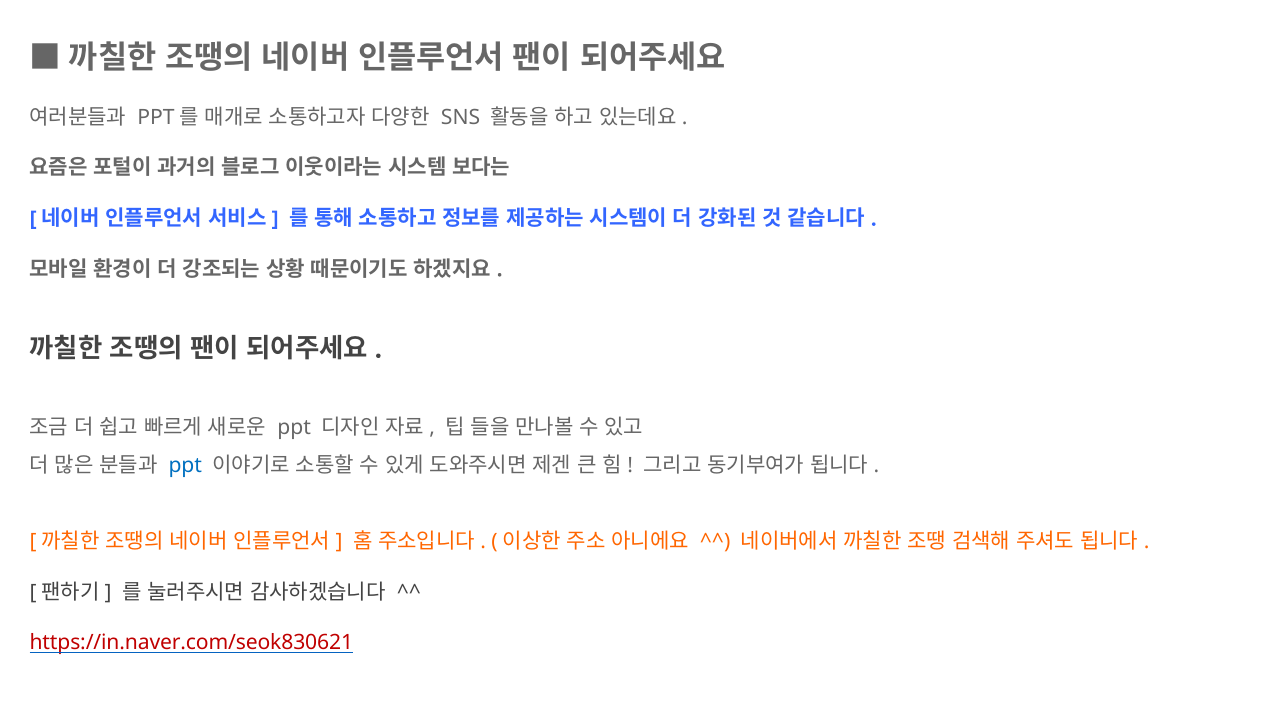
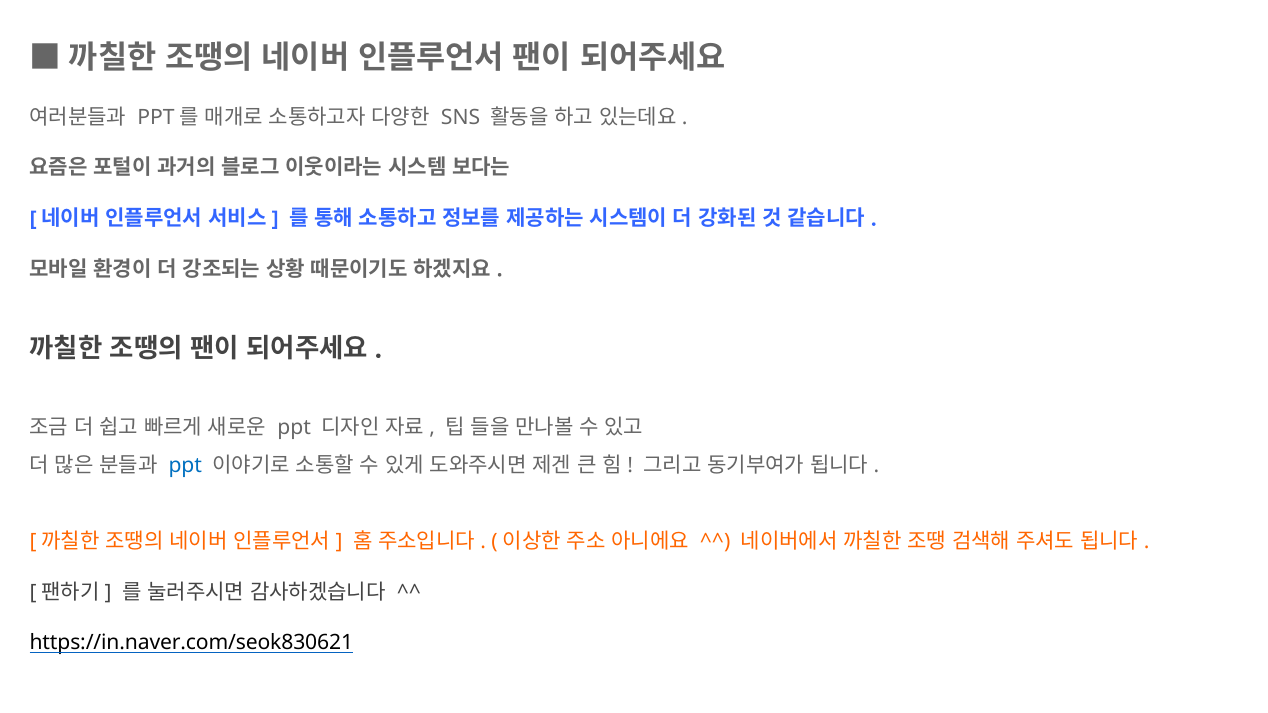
https://in.naver.com/seok830621 colour: red -> black (191, 643)
